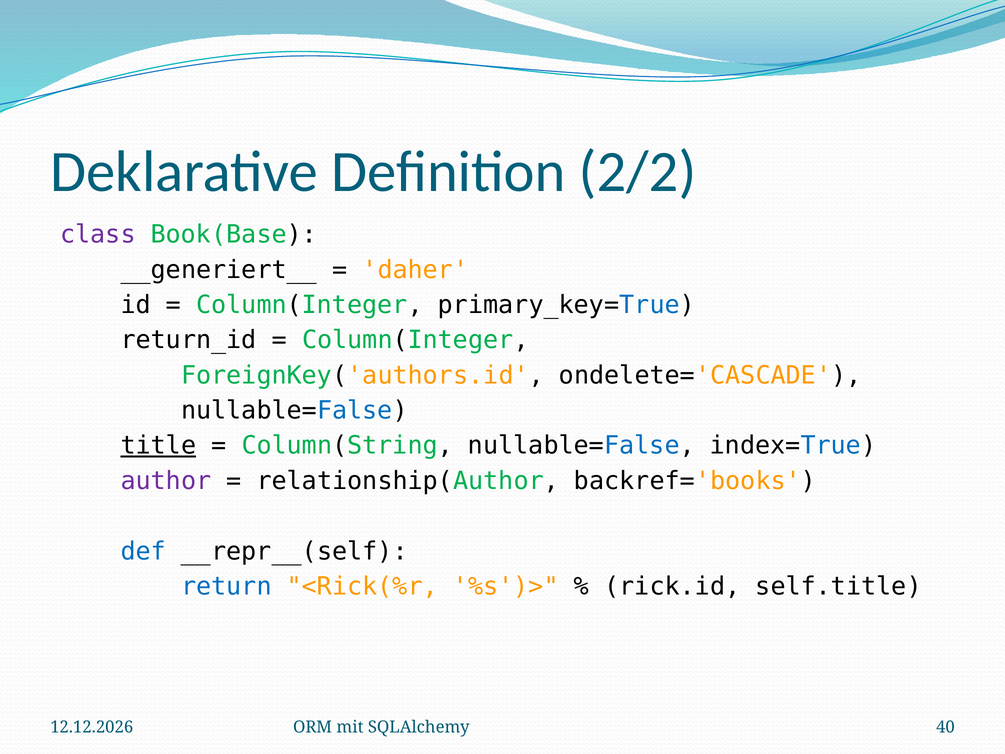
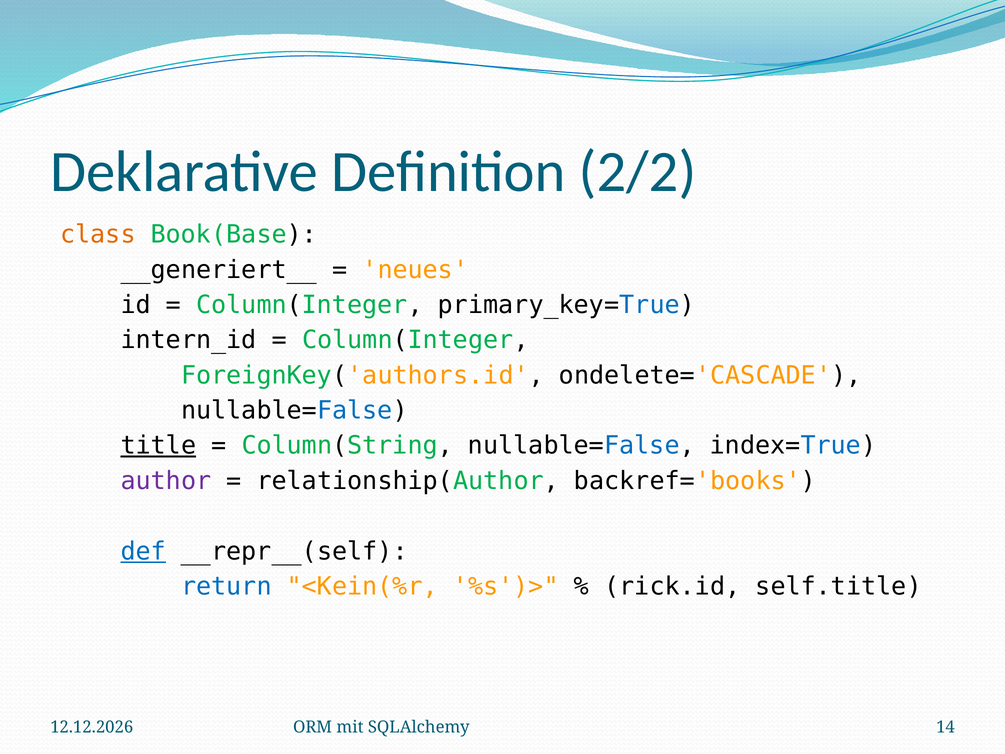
class colour: purple -> orange (98, 234)
daher: daher -> neues (415, 270)
return_id: return_id -> intern_id (189, 340)
def underline: none -> present (143, 551)
<Rick(%r: <Rick(%r -> <Kein(%r (362, 586)
40: 40 -> 14 (945, 727)
